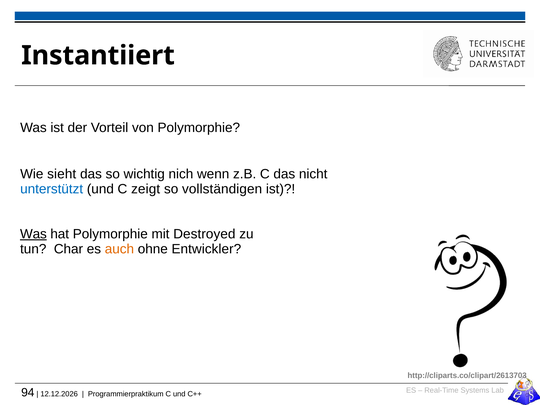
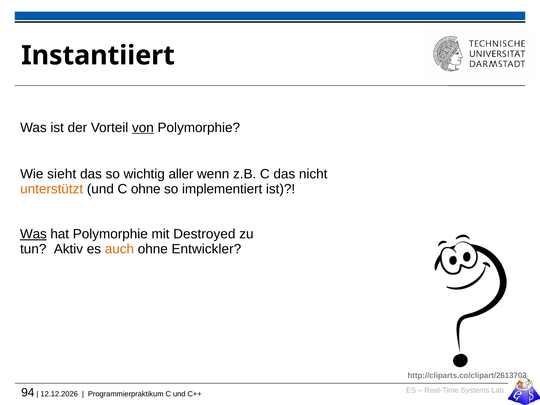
von underline: none -> present (143, 128)
nich: nich -> aller (181, 174)
unterstützt colour: blue -> orange (52, 189)
C zeigt: zeigt -> ohne (146, 189)
vollständigen: vollständigen -> implementiert (222, 189)
Char: Char -> Aktiv (68, 249)
